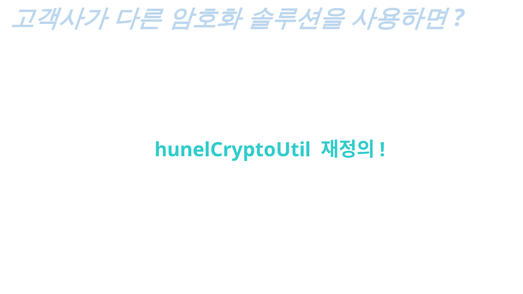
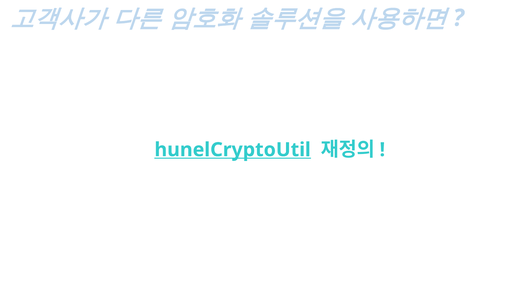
hunelCryptoUtil underline: none -> present (233, 150)
